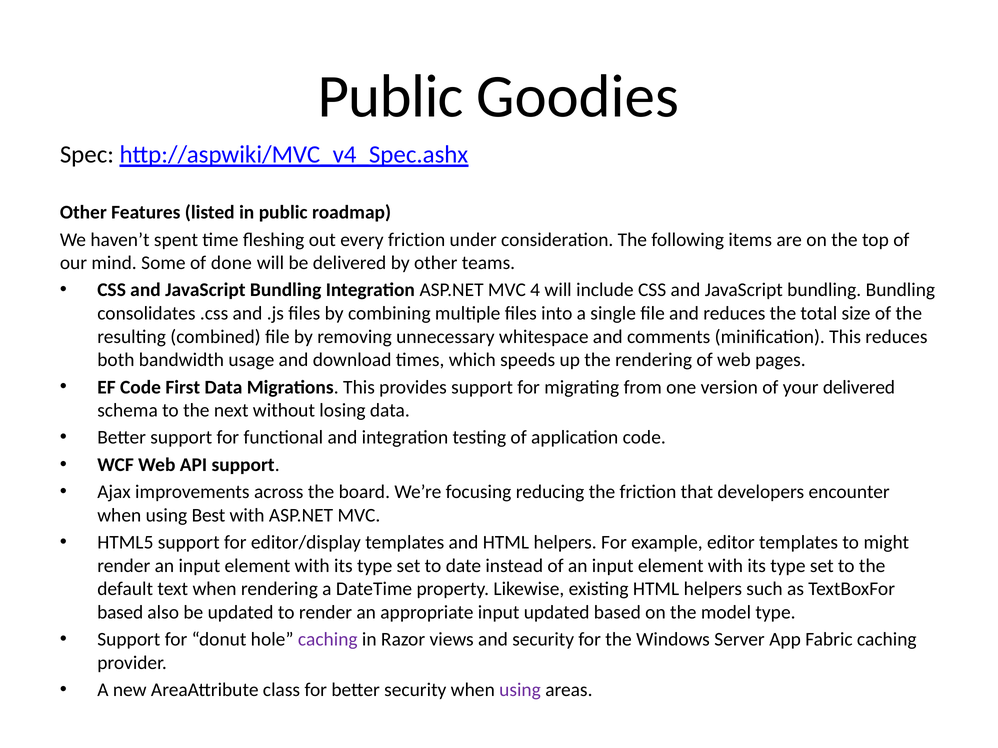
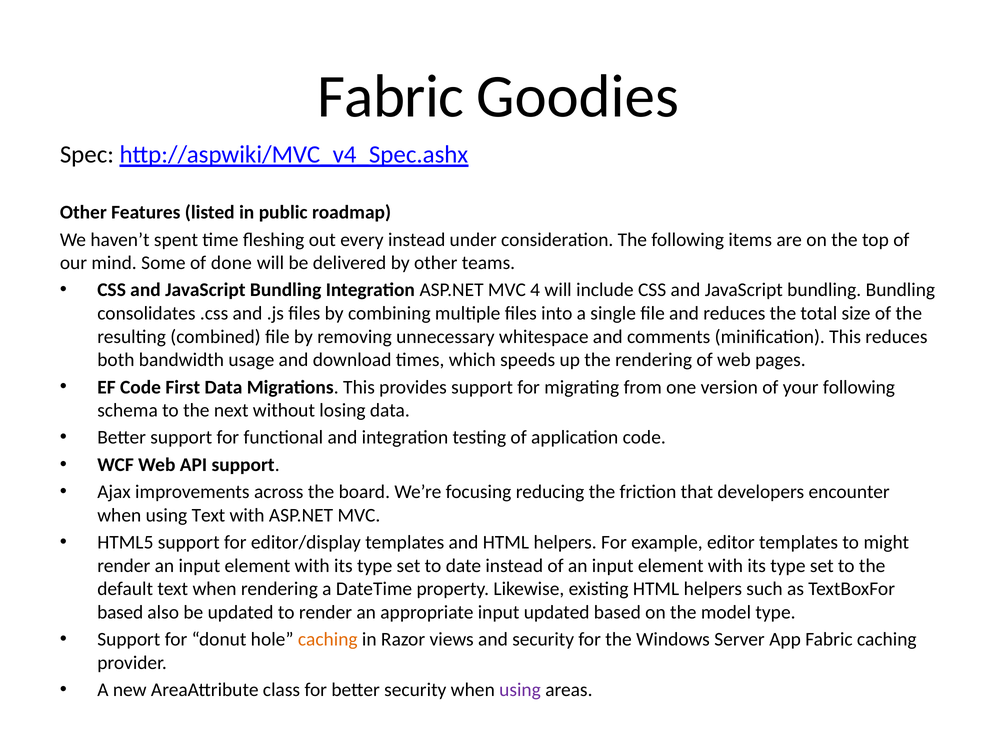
Public: Public -> Fabric (391, 97)
every friction: friction -> instead (417, 240)
your delivered: delivered -> following (859, 387)
using Best: Best -> Text (208, 516)
caching colour: purple -> orange (328, 640)
